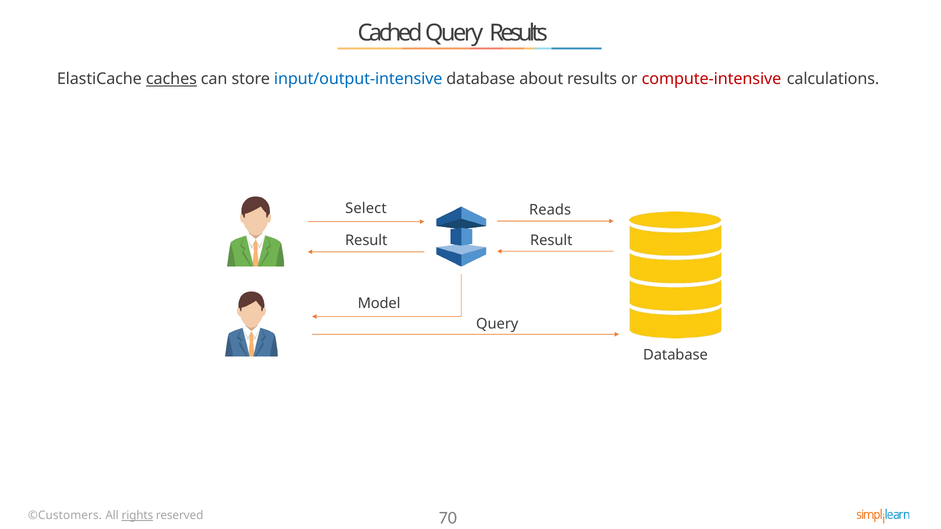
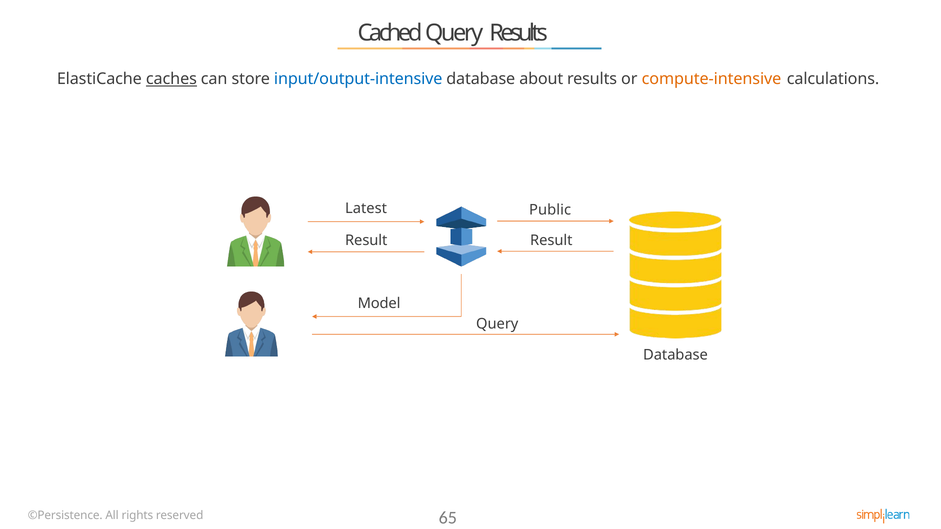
compute-intensive colour: red -> orange (711, 79)
Select: Select -> Latest (366, 208)
Reads: Reads -> Public (550, 210)
©Customers: ©Customers -> ©Persistence (65, 516)
rights underline: present -> none (137, 516)
70: 70 -> 65 (448, 518)
